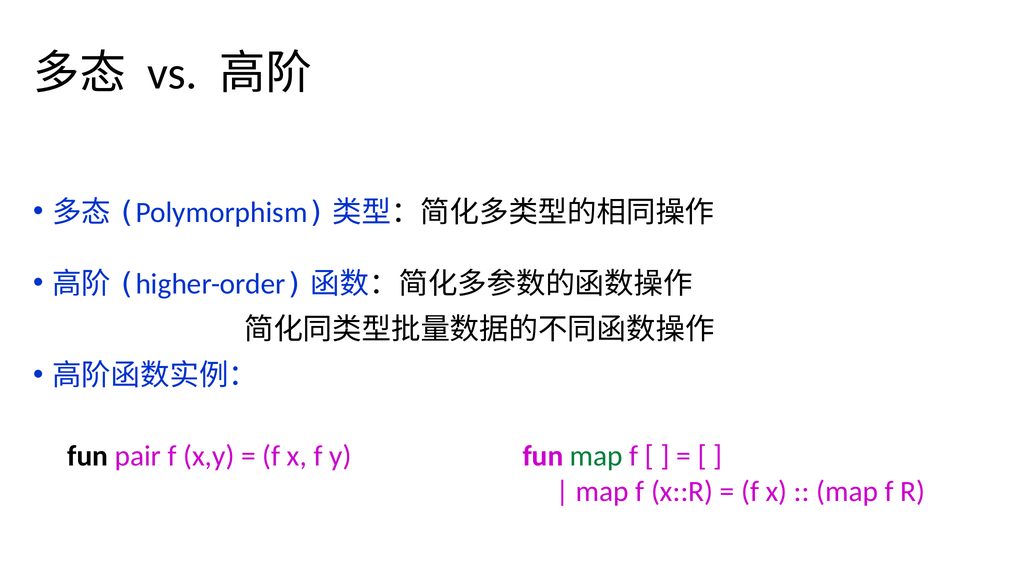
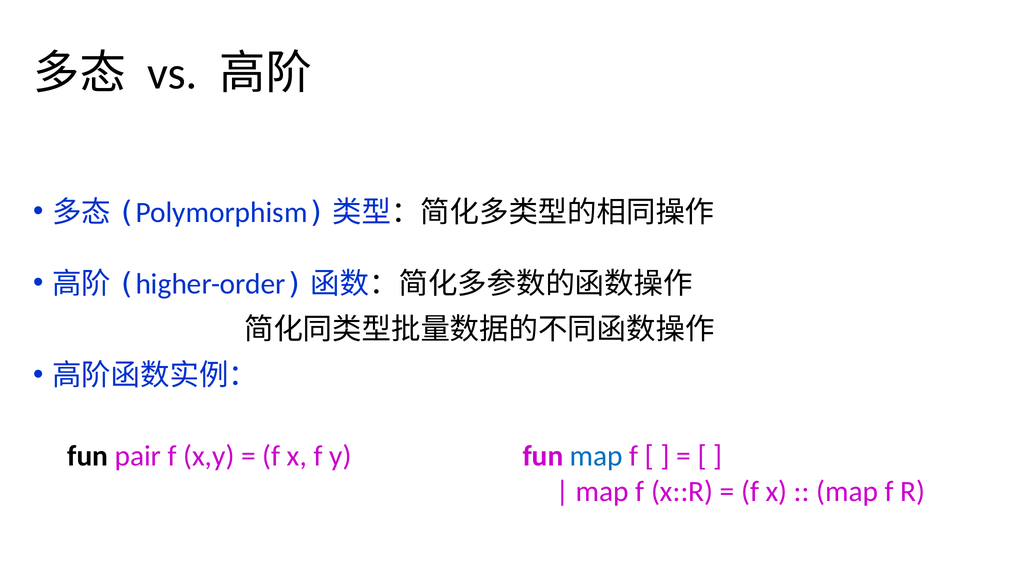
map colour: green -> blue (596, 456)
